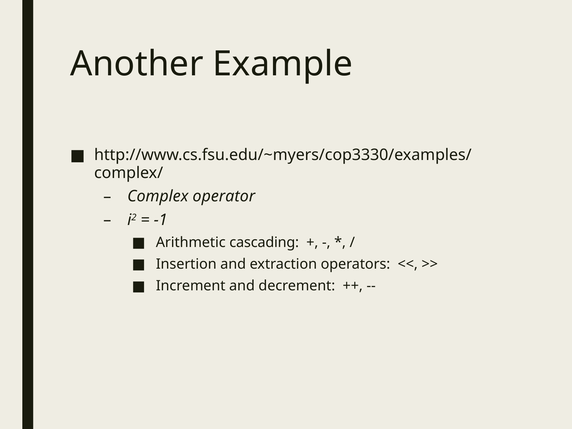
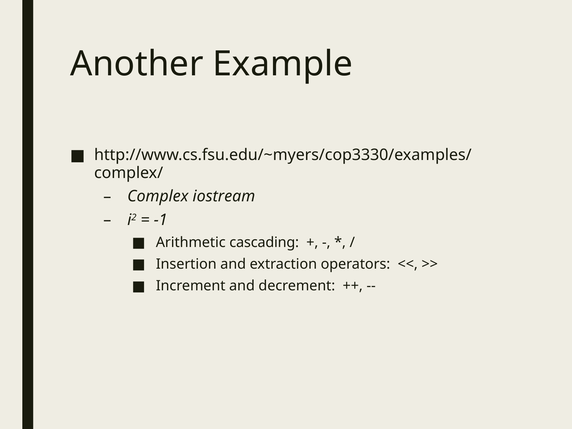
operator: operator -> iostream (224, 196)
